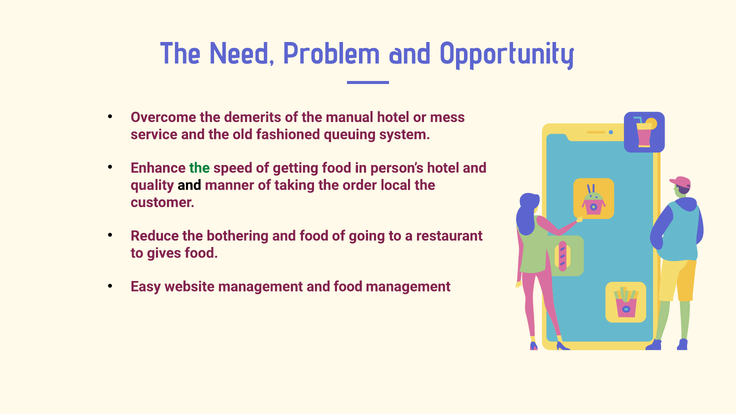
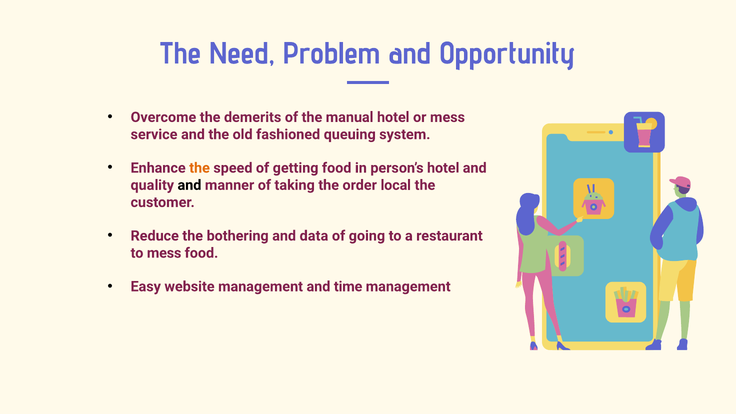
the colour: green -> orange (200, 168)
bothering and food: food -> data (314, 236)
to gives: gives -> mess (164, 253)
management and food: food -> time (348, 287)
